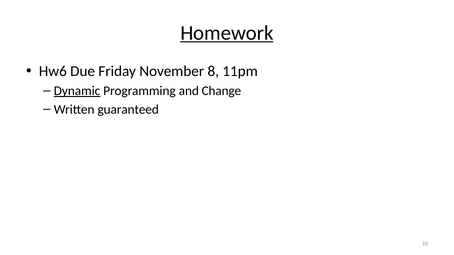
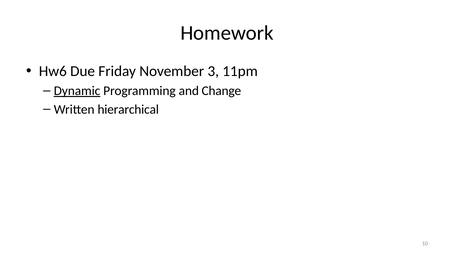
Homework underline: present -> none (227, 33)
8: 8 -> 3 (213, 71)
guaranteed: guaranteed -> hierarchical (128, 109)
